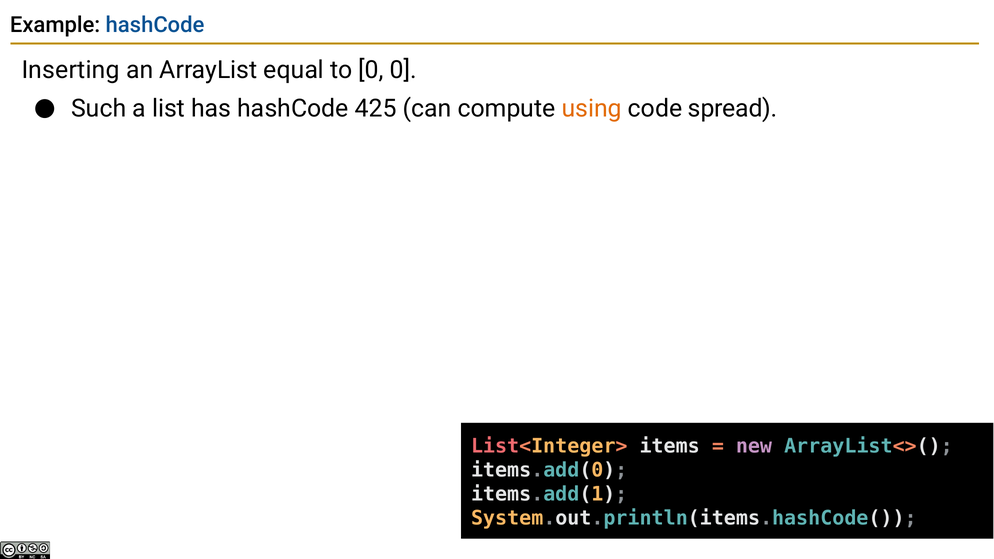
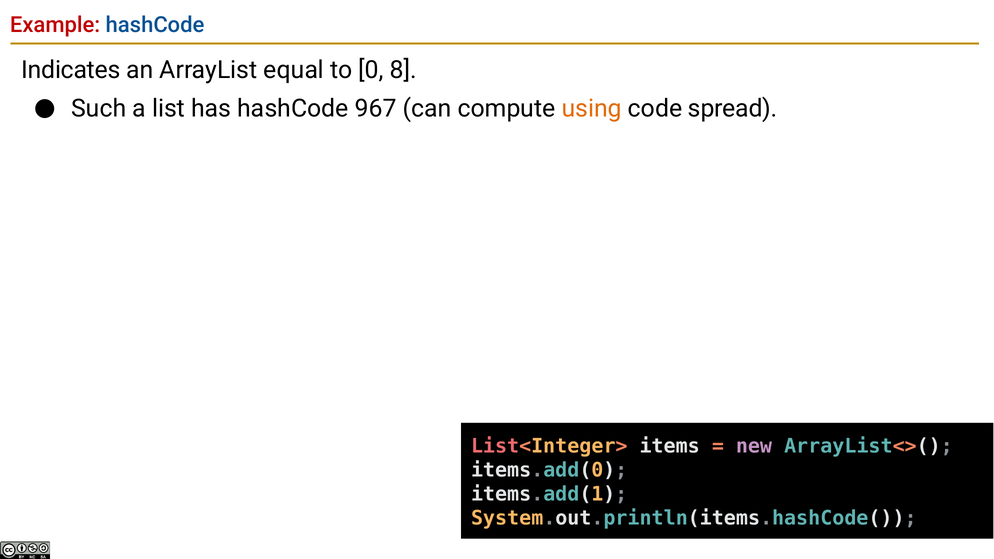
Example colour: black -> red (55, 25)
Inserting: Inserting -> Indicates (71, 70)
0 0: 0 -> 8 (403, 70)
425: 425 -> 967 (376, 108)
